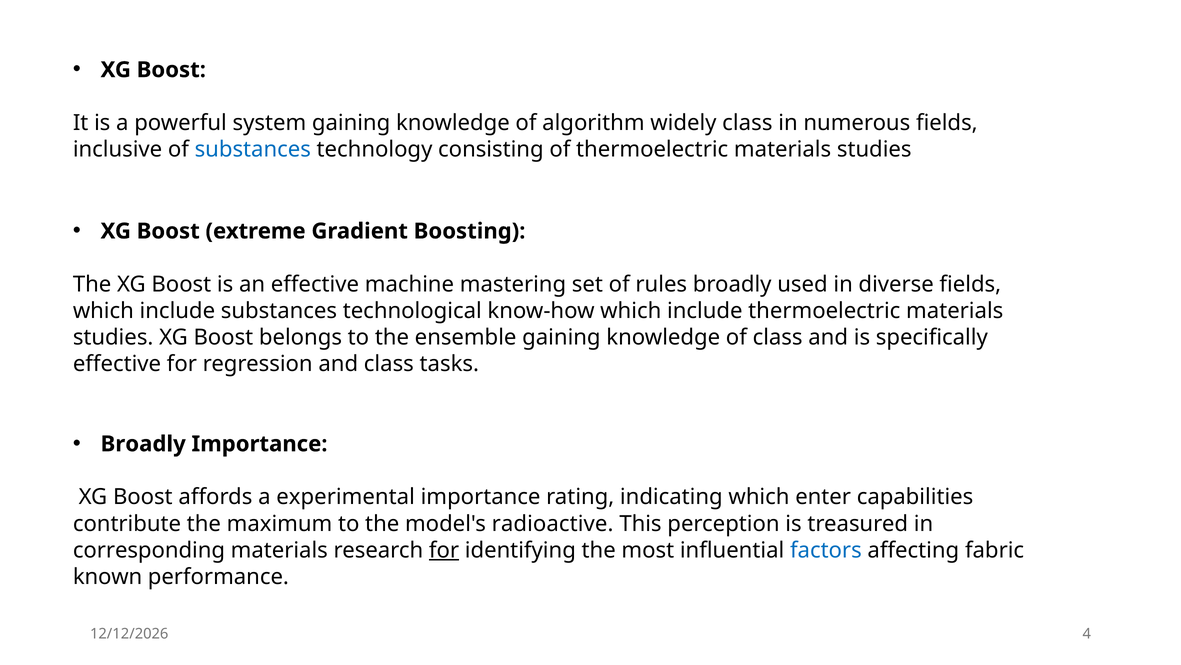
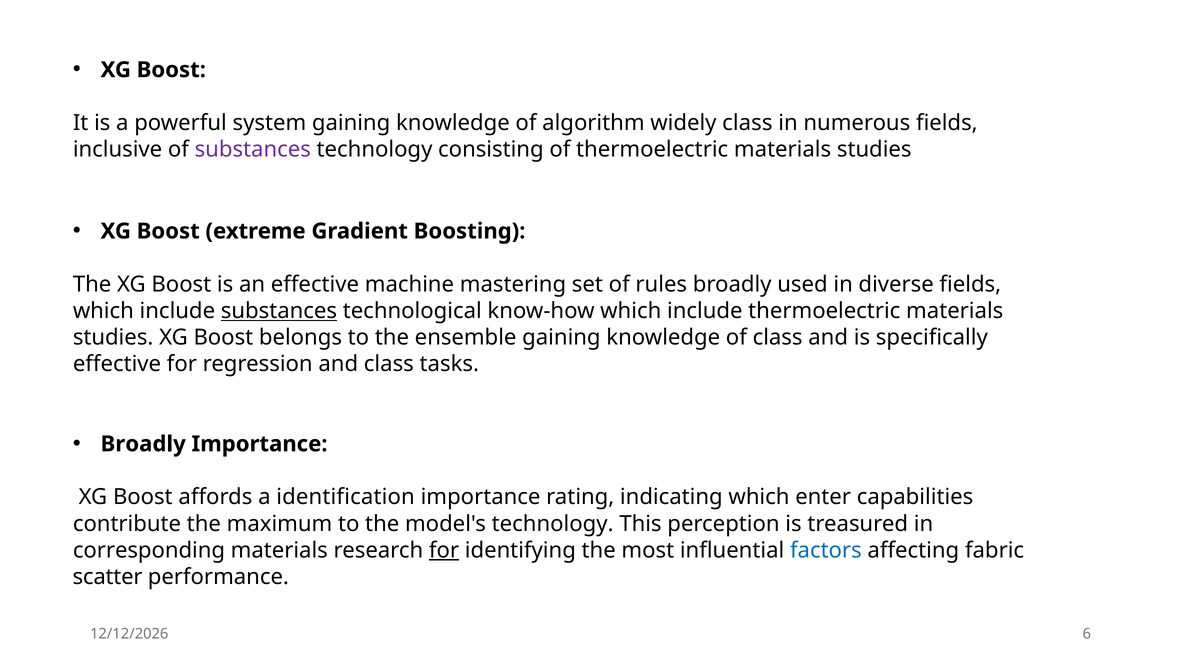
substances colour: blue -> purple (253, 149)
substances underline: none -> present (279, 311)
experimental: experimental -> identification (346, 497)
model's radioactive: radioactive -> technology (553, 523)
known: known -> scatter (108, 576)
4: 4 -> 6 (1087, 633)
